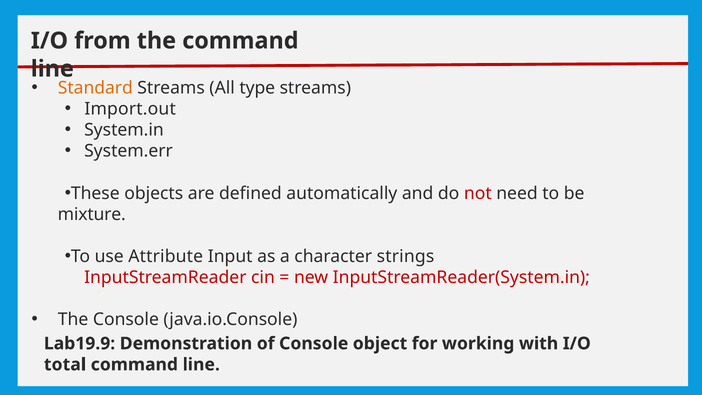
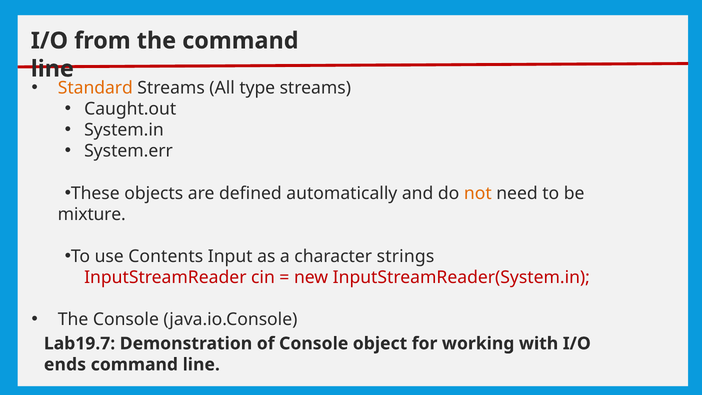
Import.out: Import.out -> Caught.out (130, 109)
not colour: red -> orange (478, 193)
Attribute: Attribute -> Contents (166, 256)
Lab19.9: Lab19.9 -> Lab19.7 (80, 343)
total: total -> ends (65, 364)
